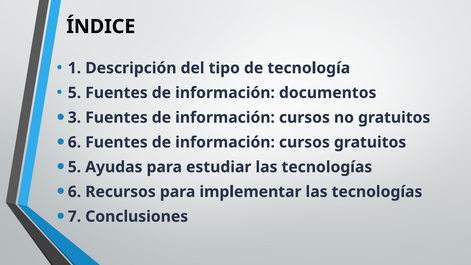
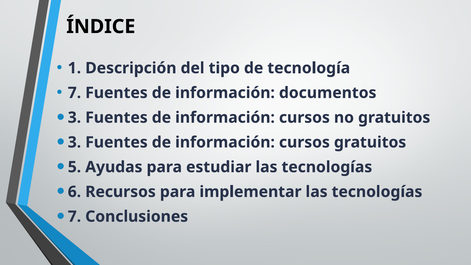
5: 5 -> 7 (74, 93)
6: 6 -> 3 (74, 142)
